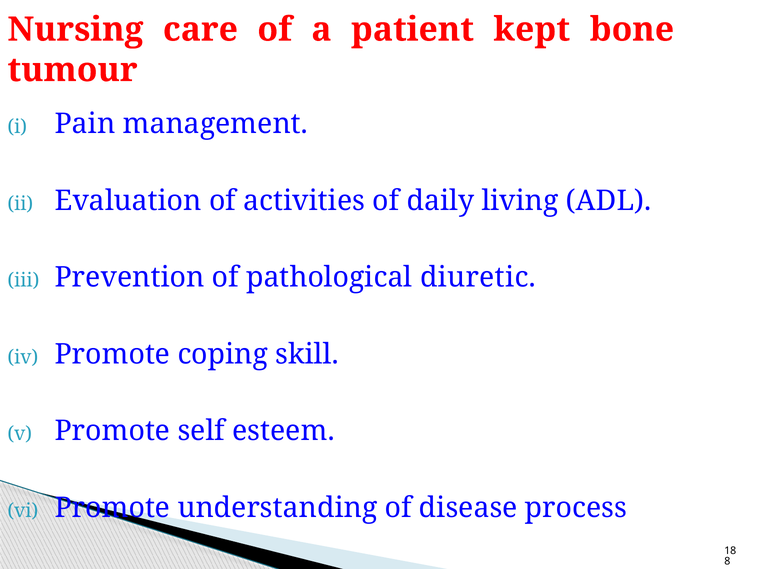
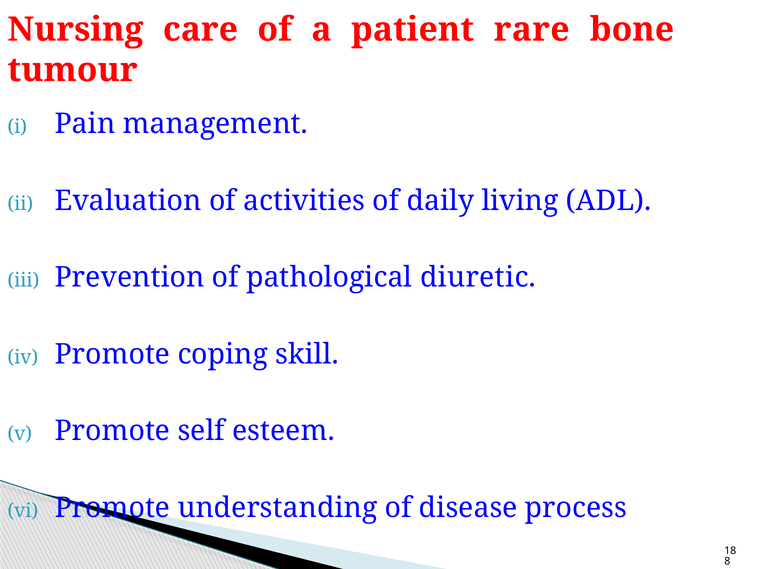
kept: kept -> rare (532, 29)
